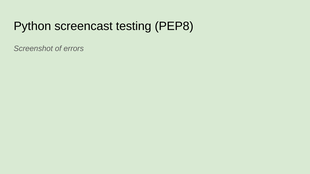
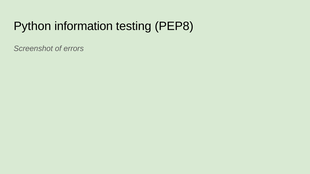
screencast: screencast -> information (84, 26)
